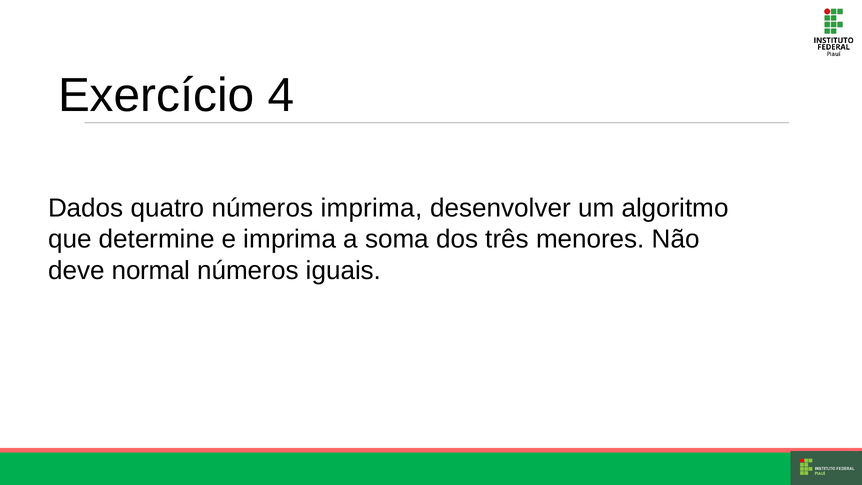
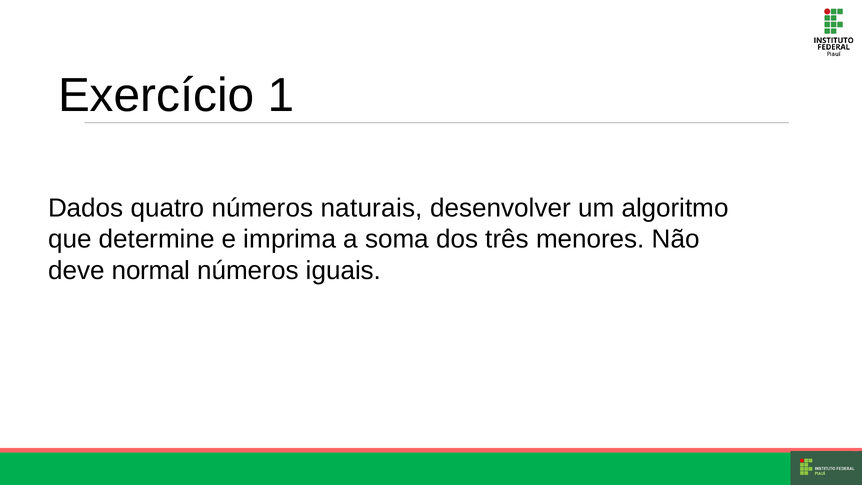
4: 4 -> 1 (281, 96)
números imprima: imprima -> naturais (372, 208)
